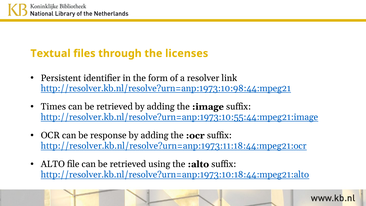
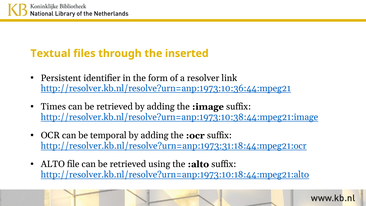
licenses: licenses -> inserted (187, 53)
http://resolver.kb.nl/resolve?urn=anp:1973:10:98:44:mpeg21: http://resolver.kb.nl/resolve?urn=anp:1973:10:98:44:mpeg21 -> http://resolver.kb.nl/resolve?urn=anp:1973:10:36:44:mpeg21 (166, 88)
http://resolver.kb.nl/resolve?urn=anp:1973:10:55:44:mpeg21:image: http://resolver.kb.nl/resolve?urn=anp:1973:10:55:44:mpeg21:image -> http://resolver.kb.nl/resolve?urn=anp:1973:10:38:44:mpeg21:image (179, 117)
response: response -> temporal (108, 135)
http://resolver.kb.nl/resolve?urn=anp:1973:11:18:44:mpeg21:ocr: http://resolver.kb.nl/resolve?urn=anp:1973:11:18:44:mpeg21:ocr -> http://resolver.kb.nl/resolve?urn=anp:1973:31:18:44:mpeg21:ocr (174, 146)
